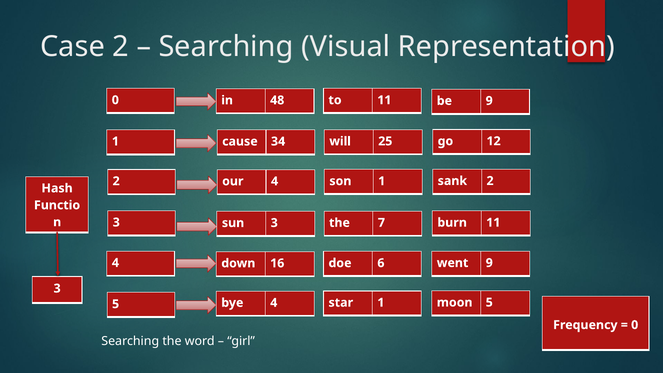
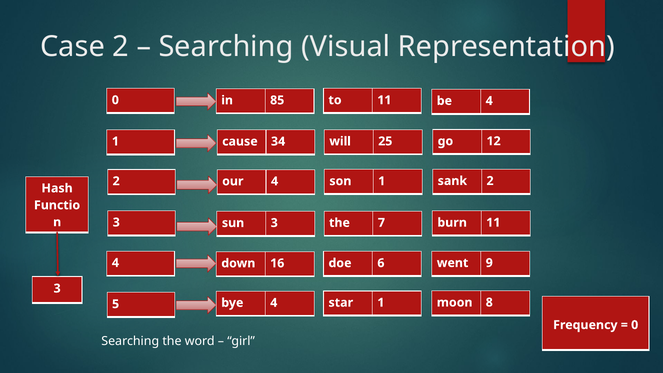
48: 48 -> 85 (277, 100)
be 9: 9 -> 4 (489, 101)
moon 5: 5 -> 8 (489, 302)
